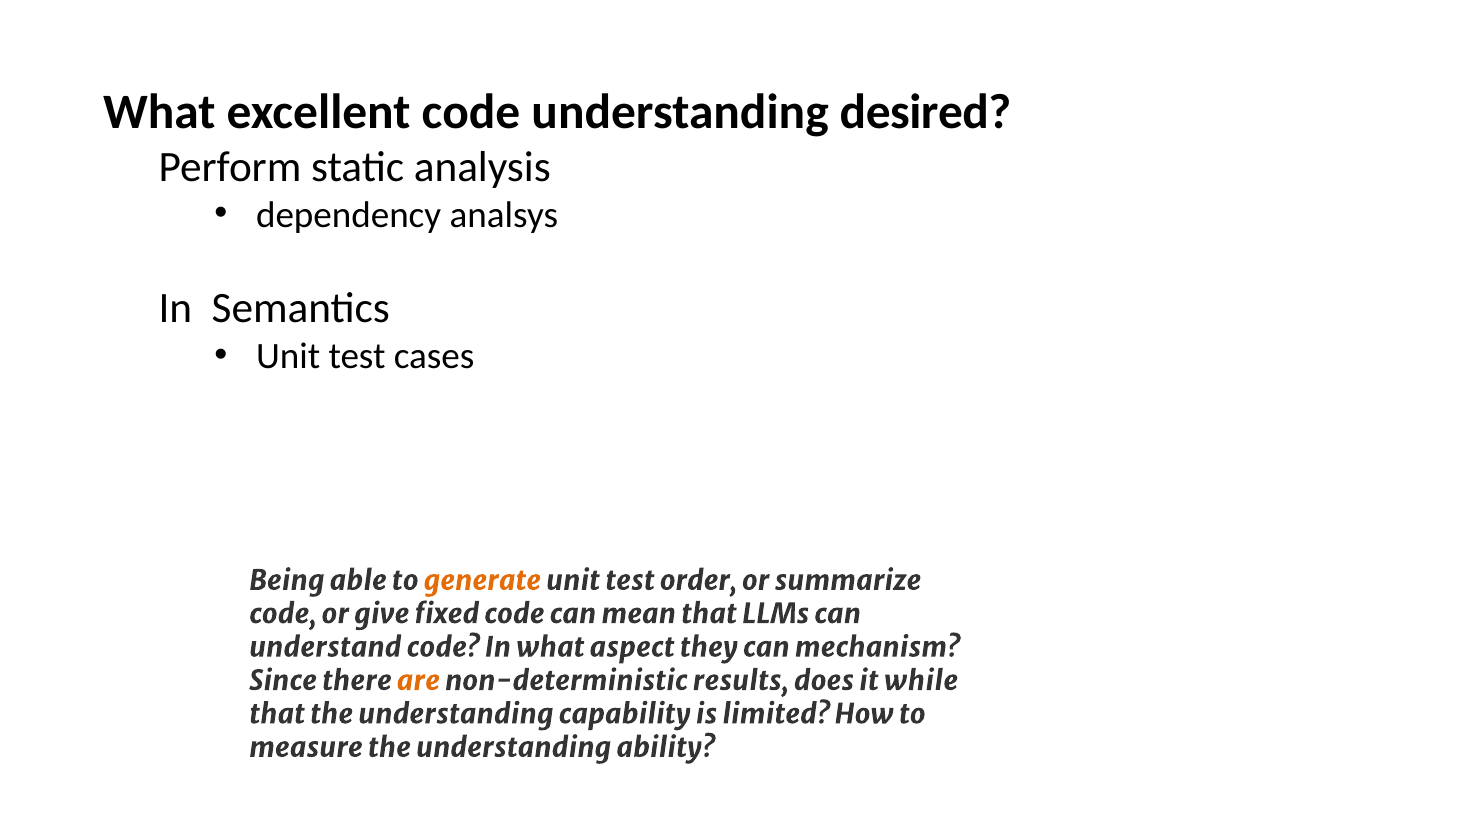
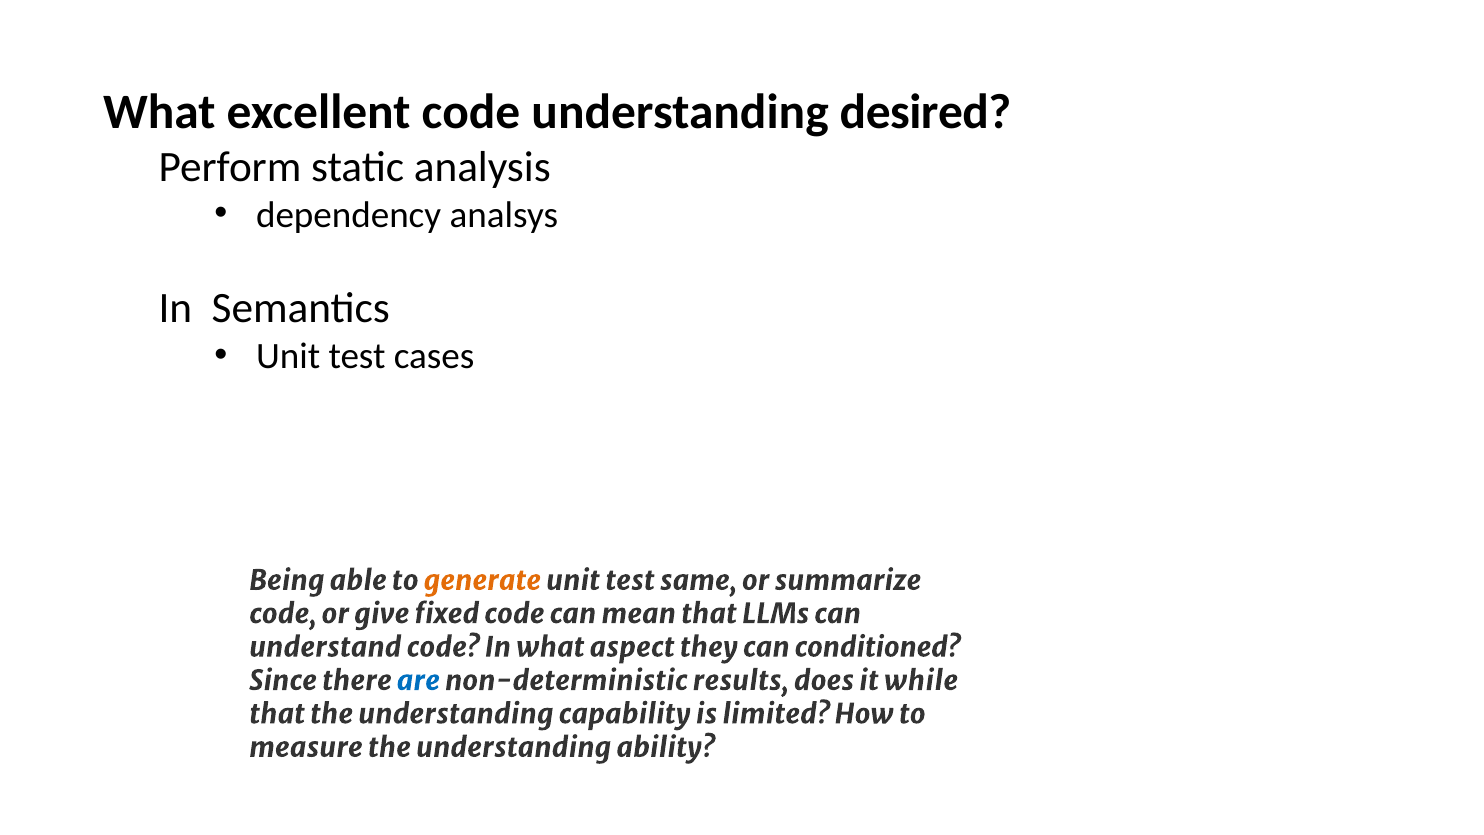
order: order -> same (698, 580)
mechanism: mechanism -> conditioned (877, 647)
are colour: orange -> blue (418, 681)
